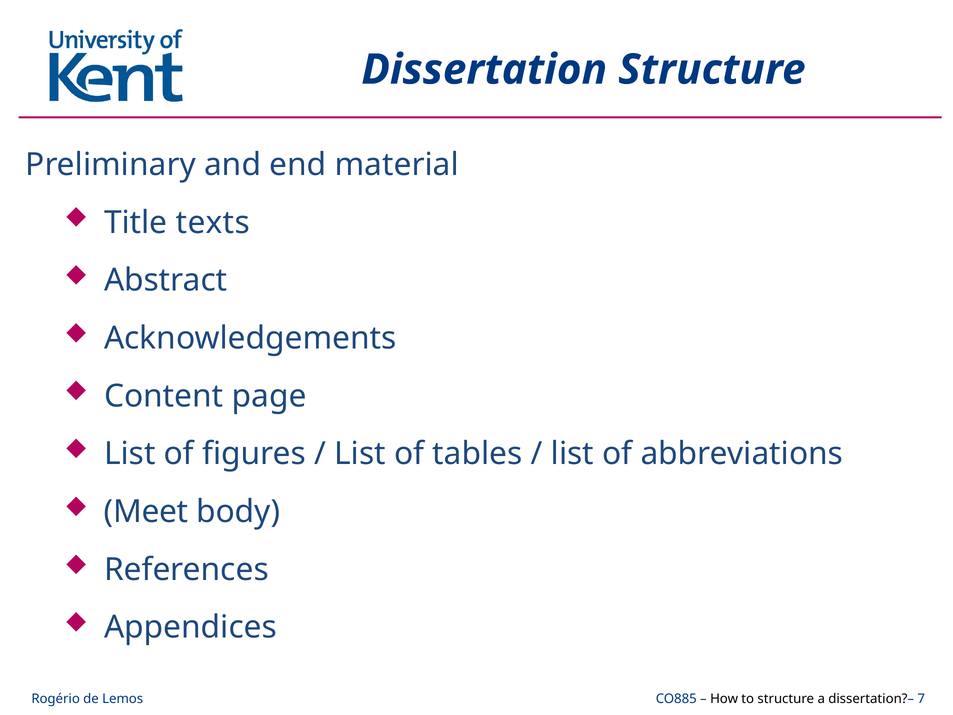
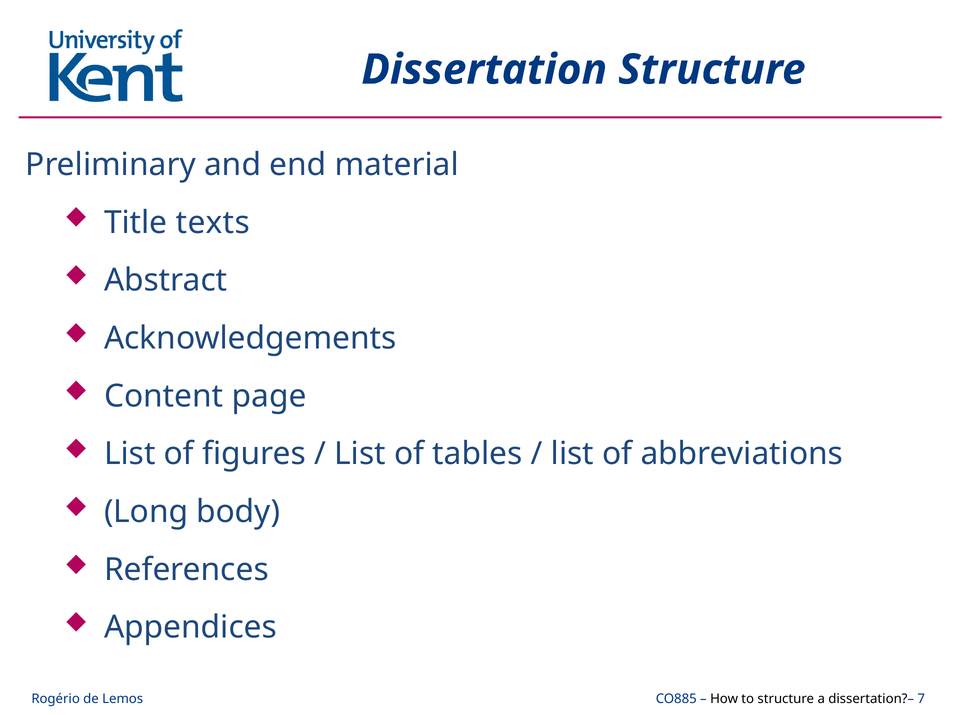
Meet: Meet -> Long (146, 512)
